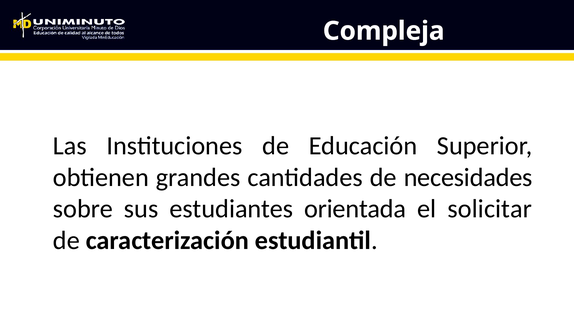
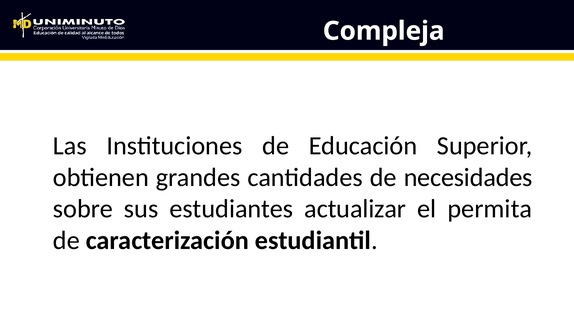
orientada: orientada -> actualizar (355, 209)
solicitar: solicitar -> permita (490, 209)
